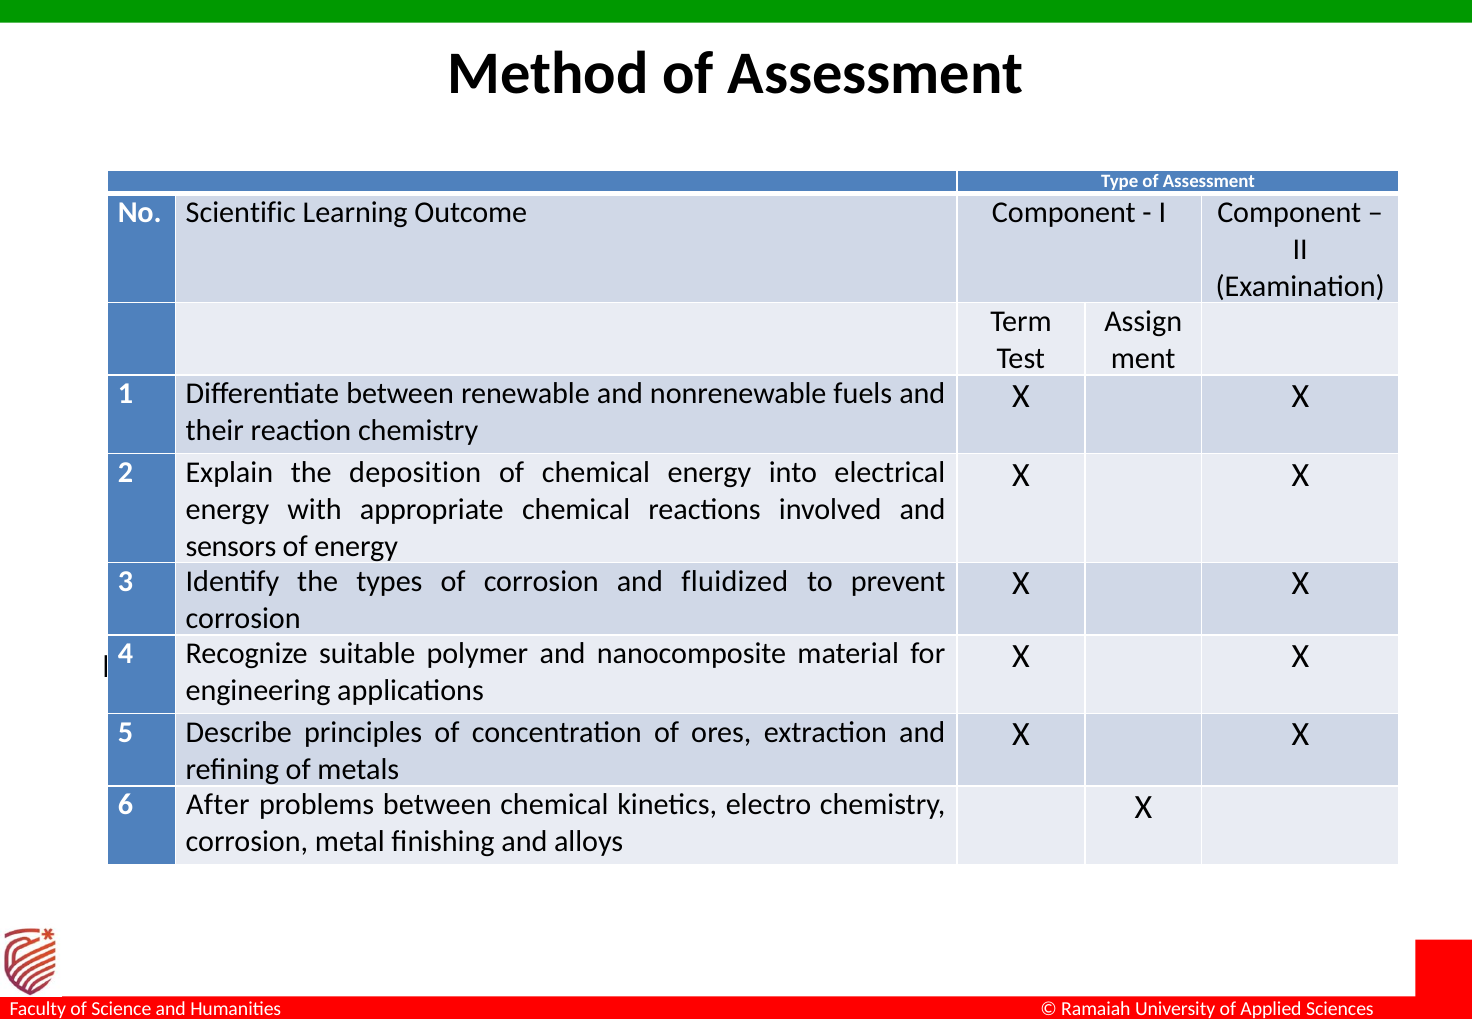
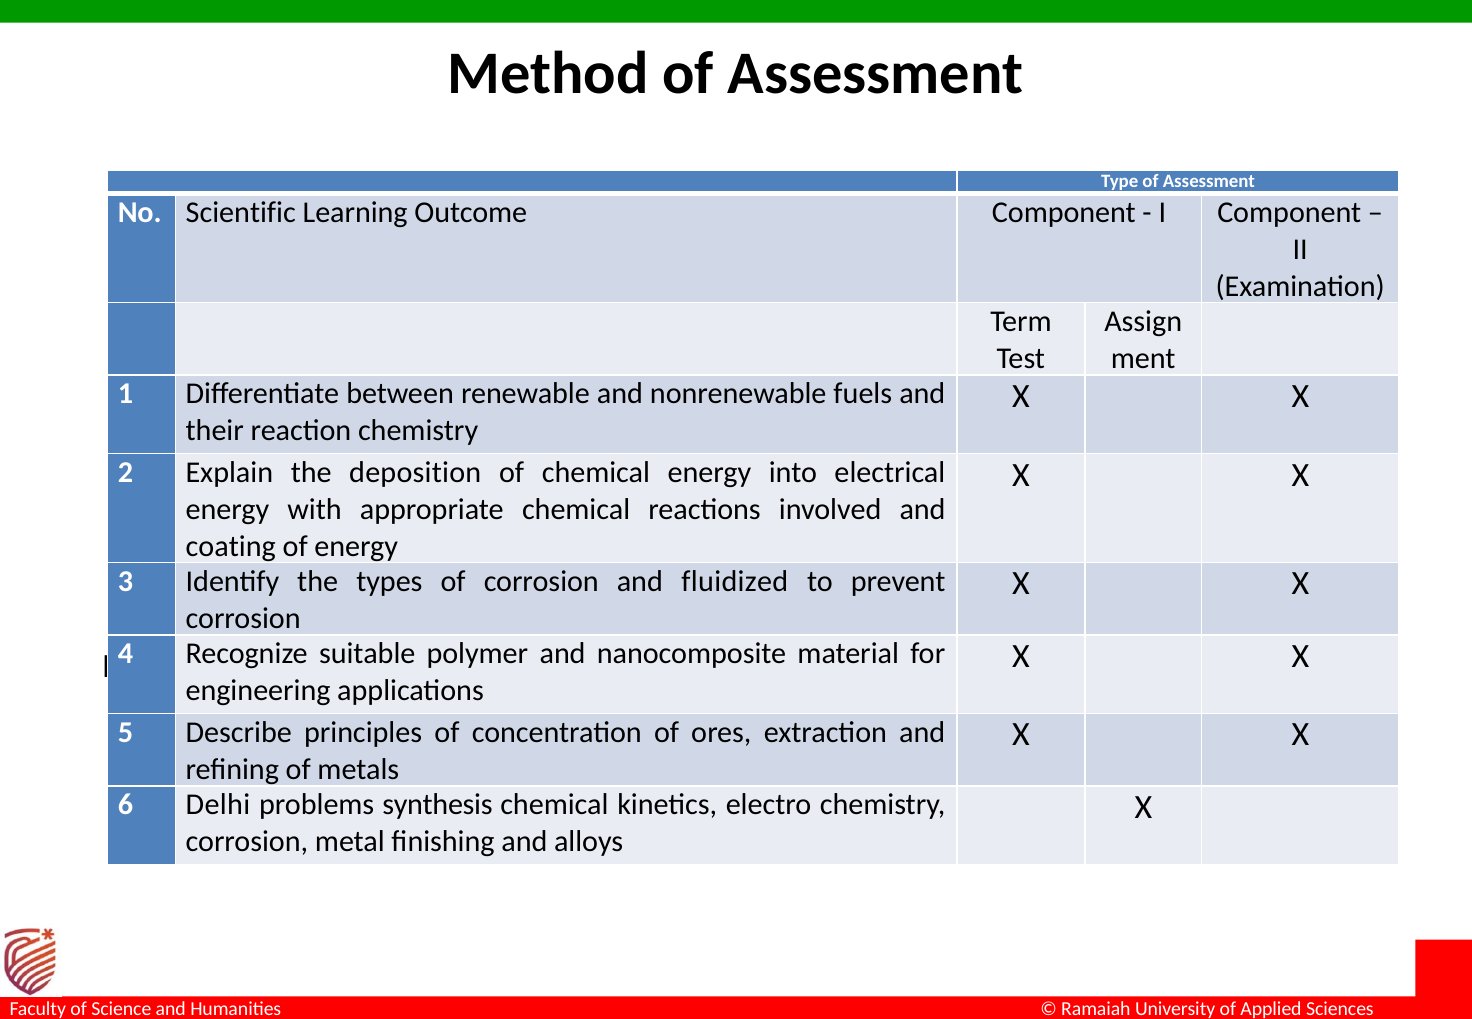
sensors: sensors -> coating (231, 546)
After: After -> Delhi (218, 805)
problems between: between -> synthesis (437, 805)
